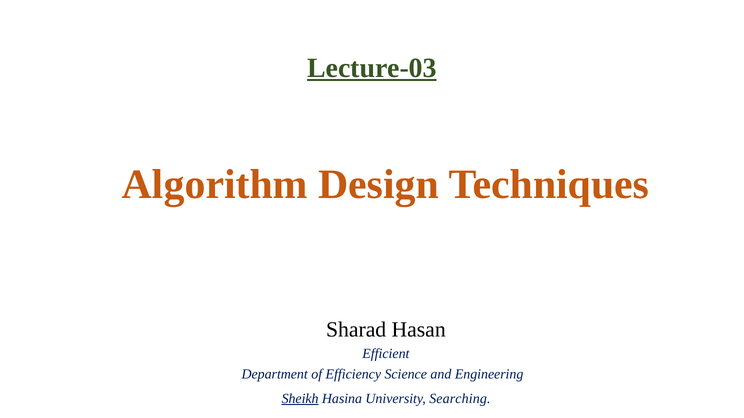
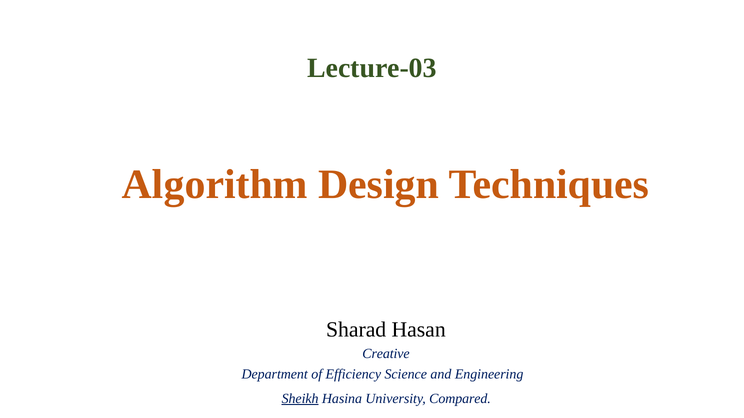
Lecture-03 underline: present -> none (372, 68)
Efficient: Efficient -> Creative (386, 354)
Searching: Searching -> Compared (460, 399)
